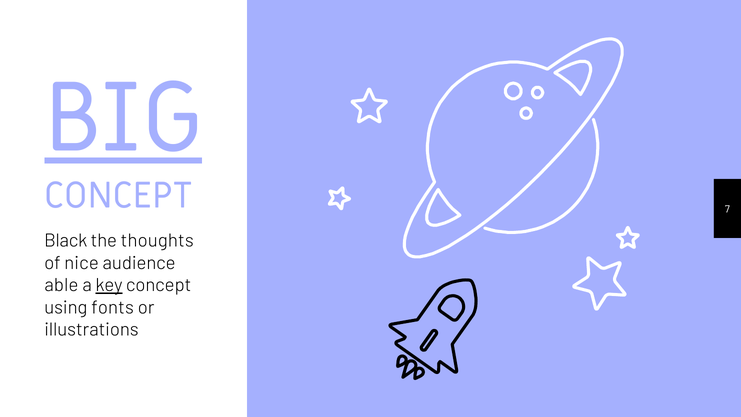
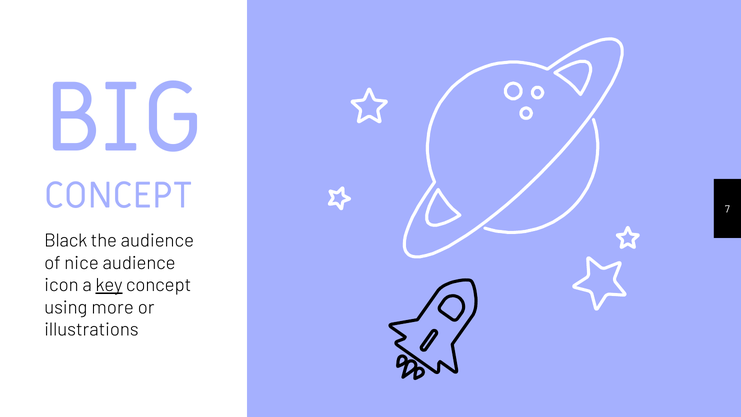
BIG underline: present -> none (124, 118)
the thoughts: thoughts -> audience (157, 241)
able: able -> icon (61, 285)
fonts: fonts -> more (113, 307)
